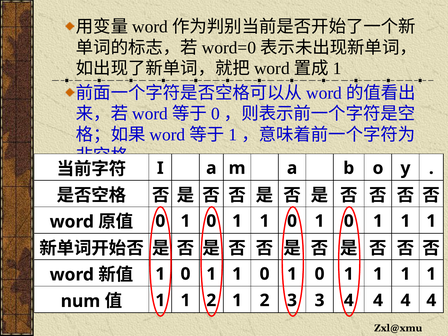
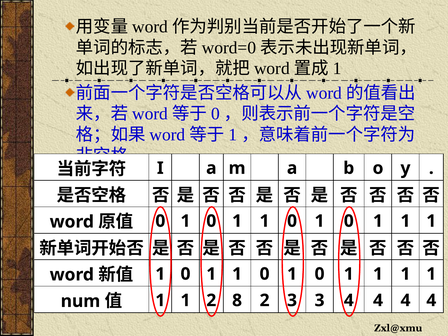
2 1: 1 -> 8 (237, 300)
